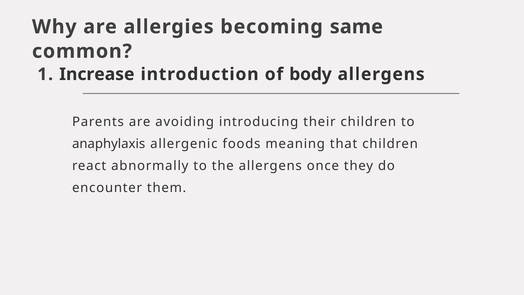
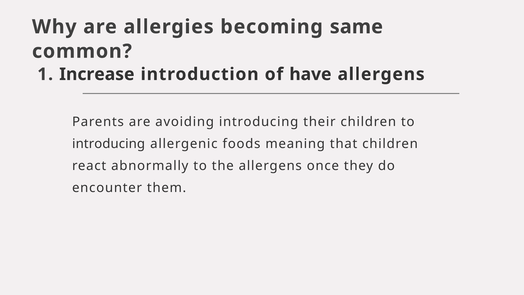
body: body -> have (310, 74)
anaphylaxis: anaphylaxis -> introducing (109, 144)
